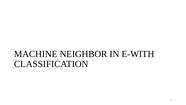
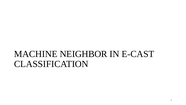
E-WITH: E-WITH -> E-CAST (138, 54)
